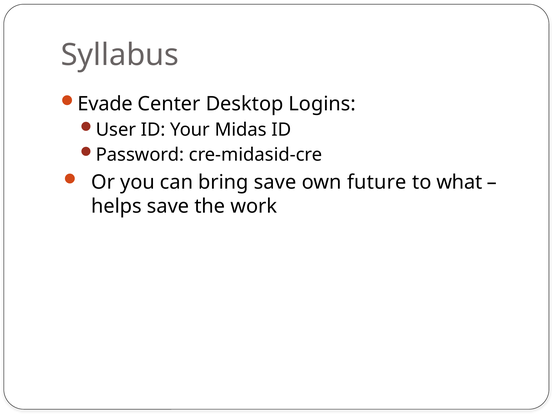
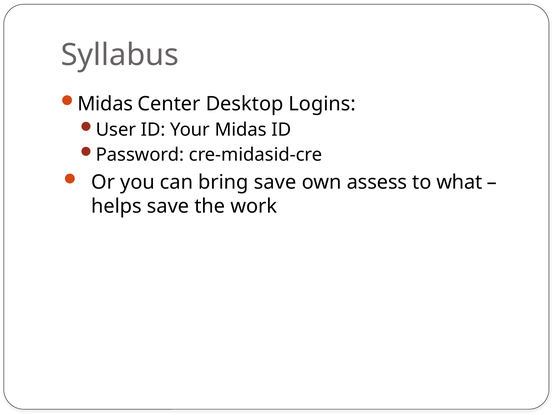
Evade: Evade -> Midas (105, 104)
future: future -> assess (377, 182)
